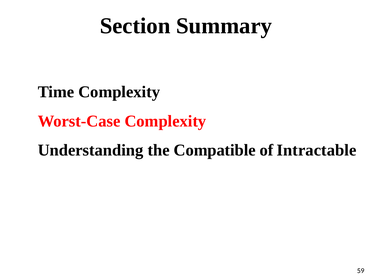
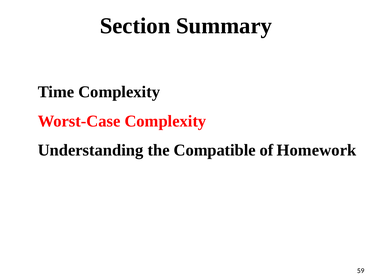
Intractable: Intractable -> Homework (317, 150)
